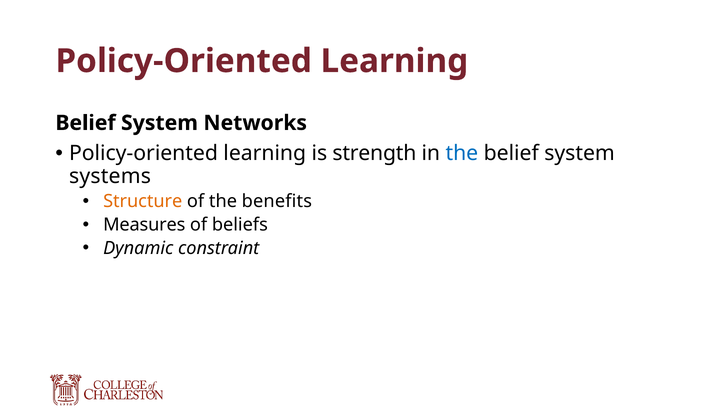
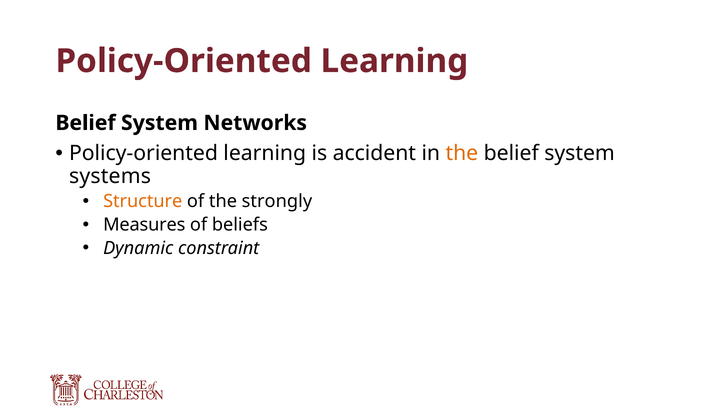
strength: strength -> accident (374, 153)
the colour: blue -> orange (462, 153)
benefits: benefits -> strongly (277, 201)
